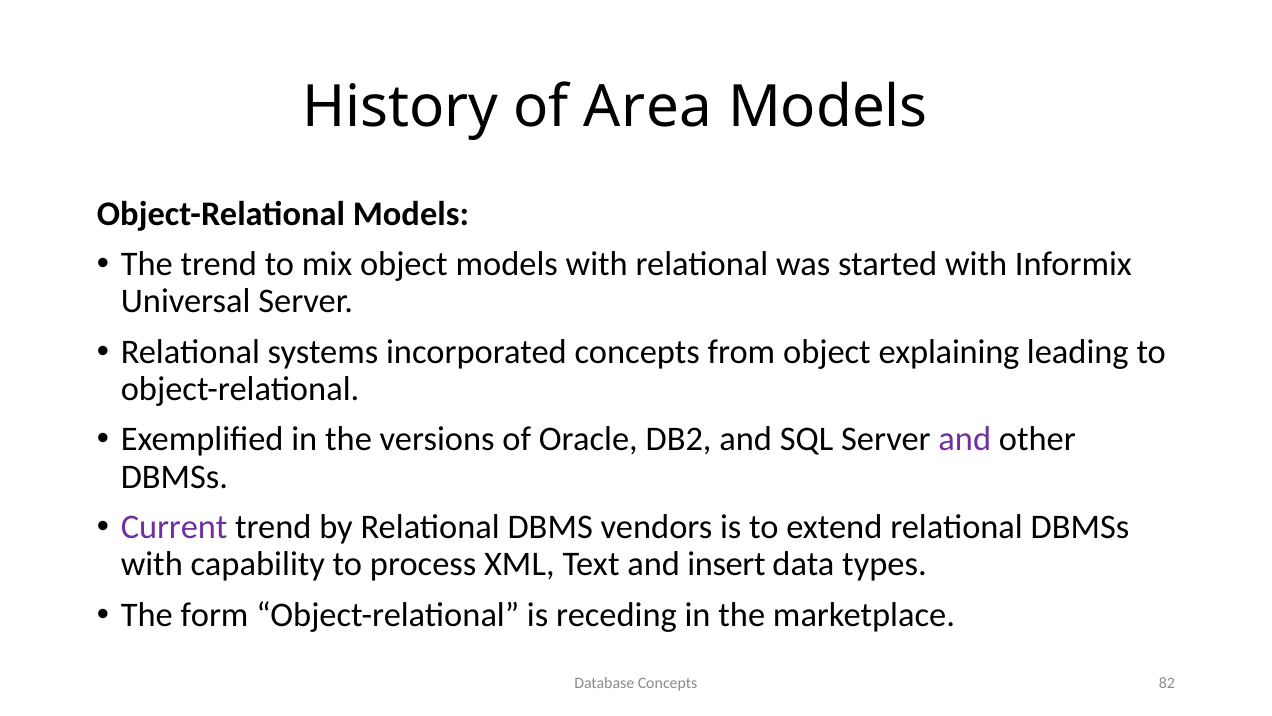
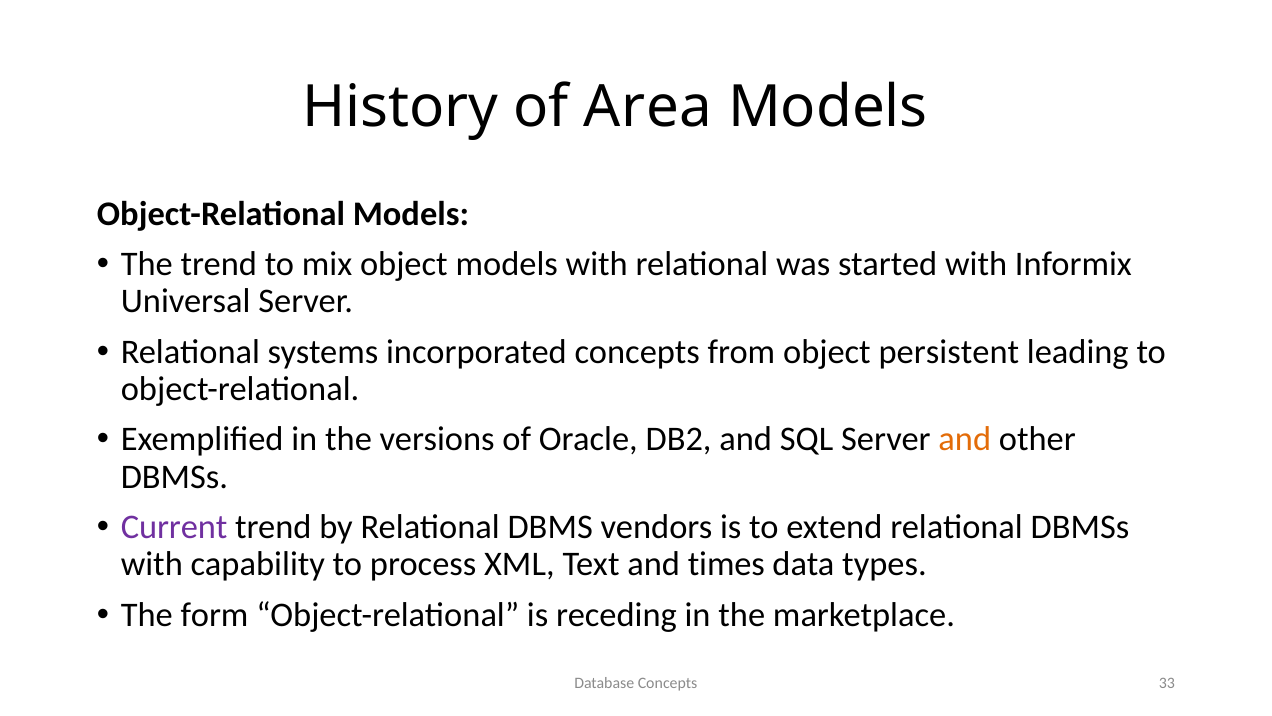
explaining: explaining -> persistent (949, 352)
and colour: purple -> orange (965, 439)
insert: insert -> times (726, 564)
82: 82 -> 33 (1167, 683)
